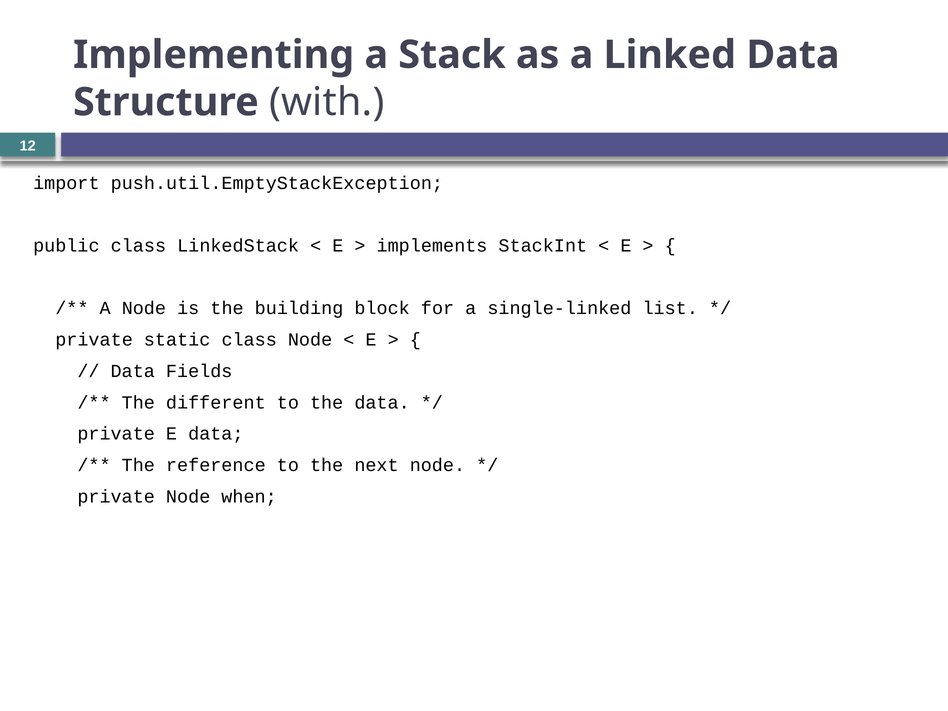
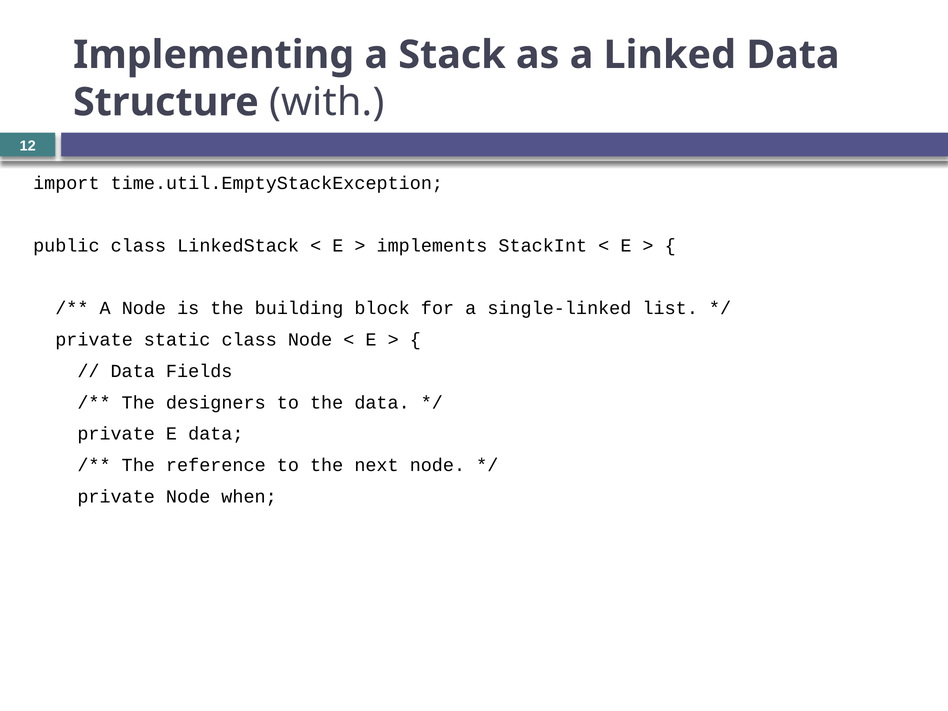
push.util.EmptyStackException: push.util.EmptyStackException -> time.util.EmptyStackException (277, 183)
different: different -> designers (216, 402)
